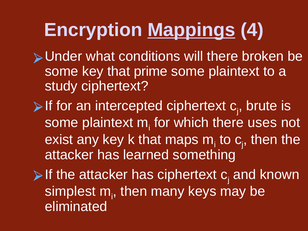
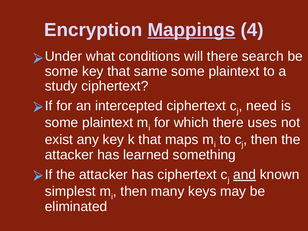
broken: broken -> search (263, 56)
prime: prime -> same (151, 71)
brute: brute -> need (262, 106)
and underline: none -> present (245, 175)
